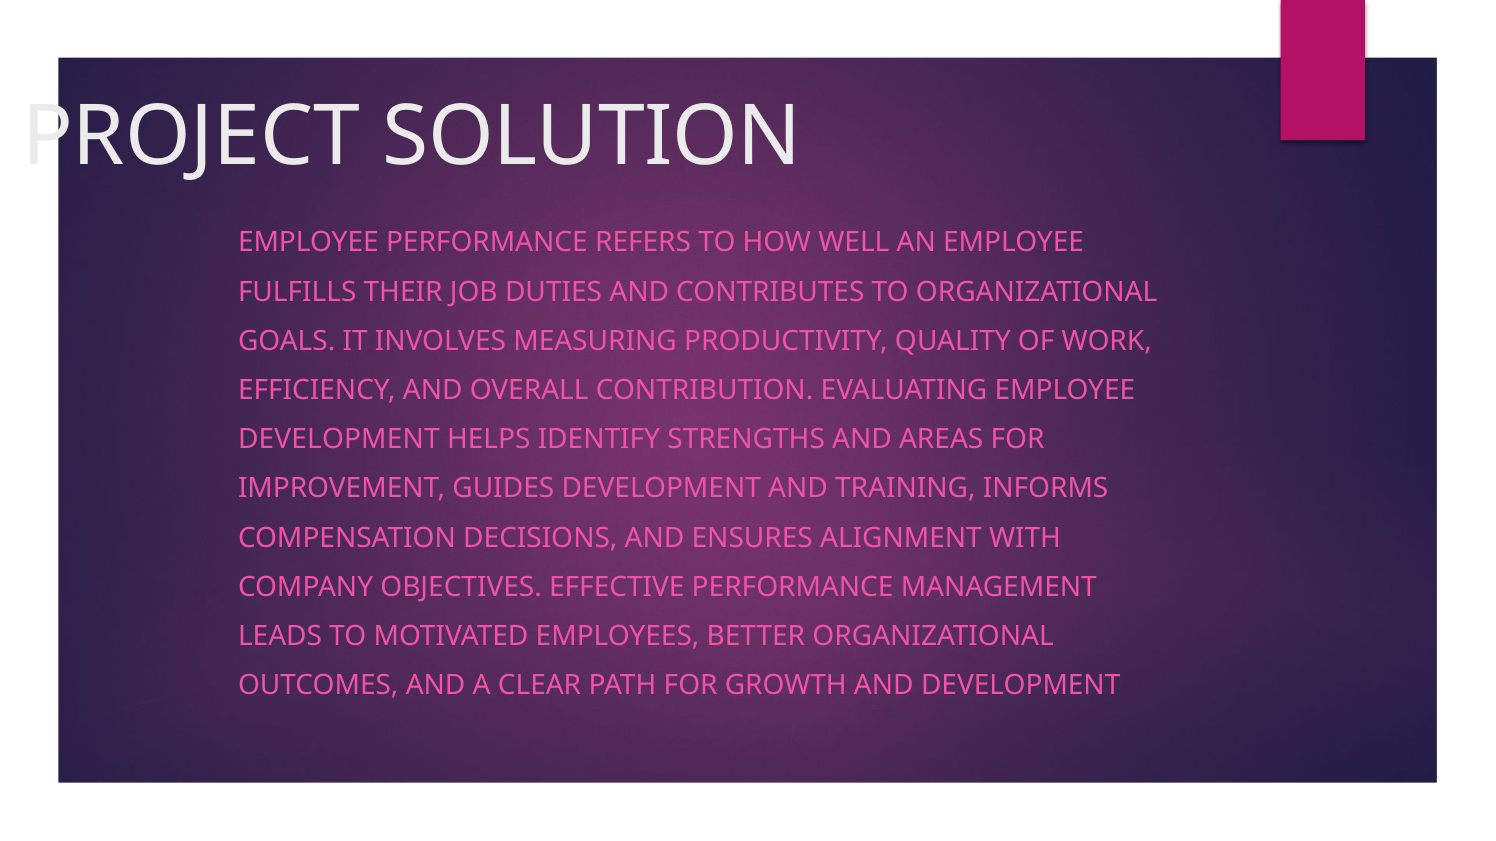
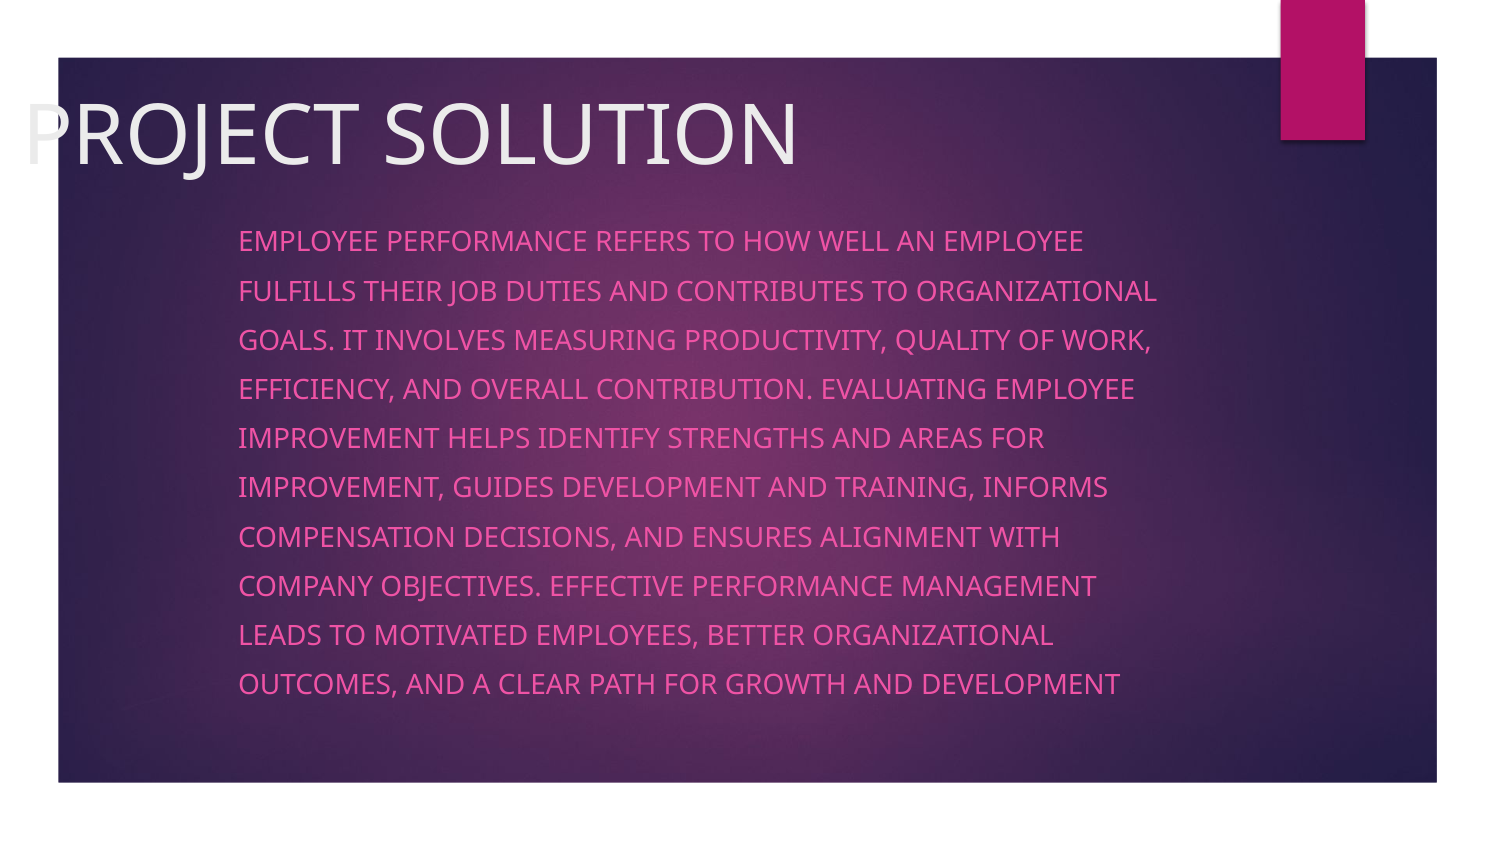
DEVELOPMENT: DEVELOPMENT -> IMPROVEMENT (339, 440)
